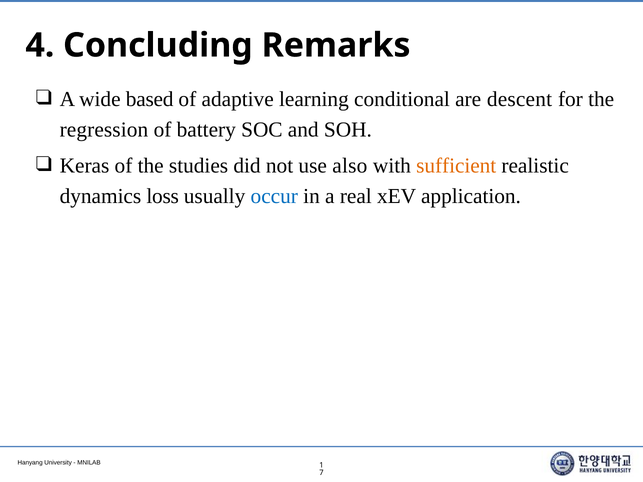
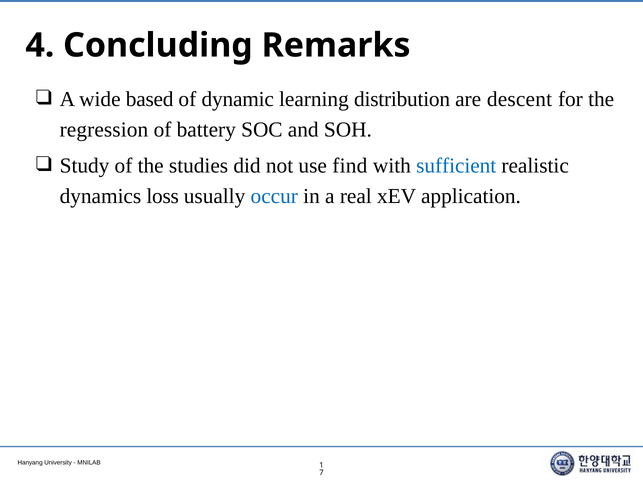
adaptive: adaptive -> dynamic (238, 99)
conditional: conditional -> distribution (402, 99)
Keras: Keras -> Study (85, 166)
also: also -> find (350, 166)
sufficient colour: orange -> blue (456, 166)
